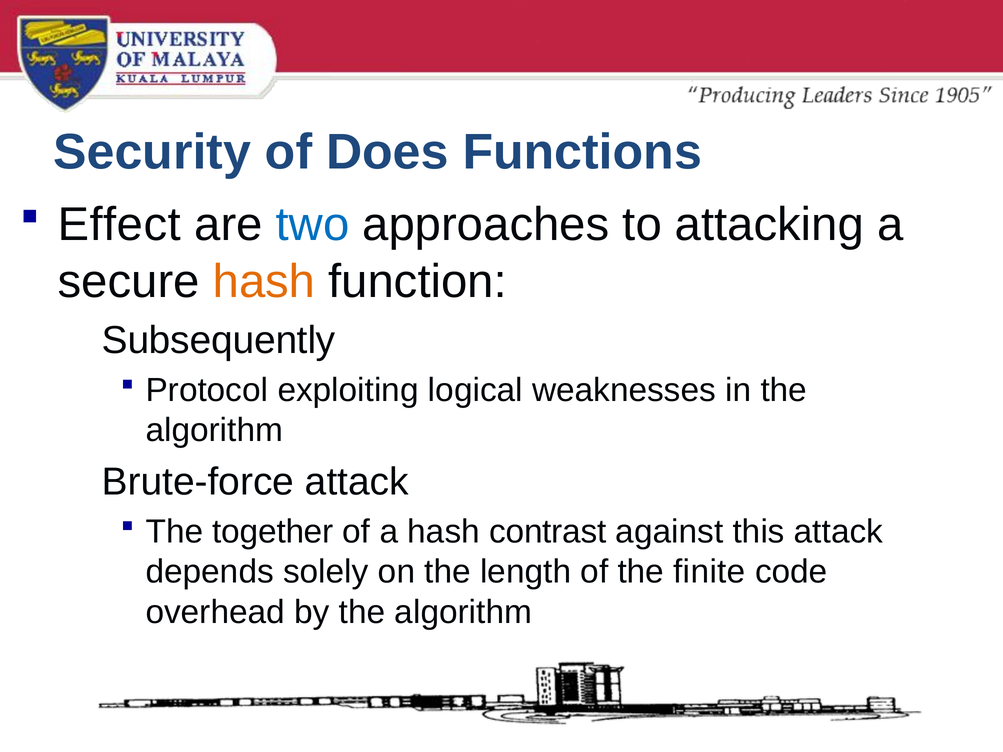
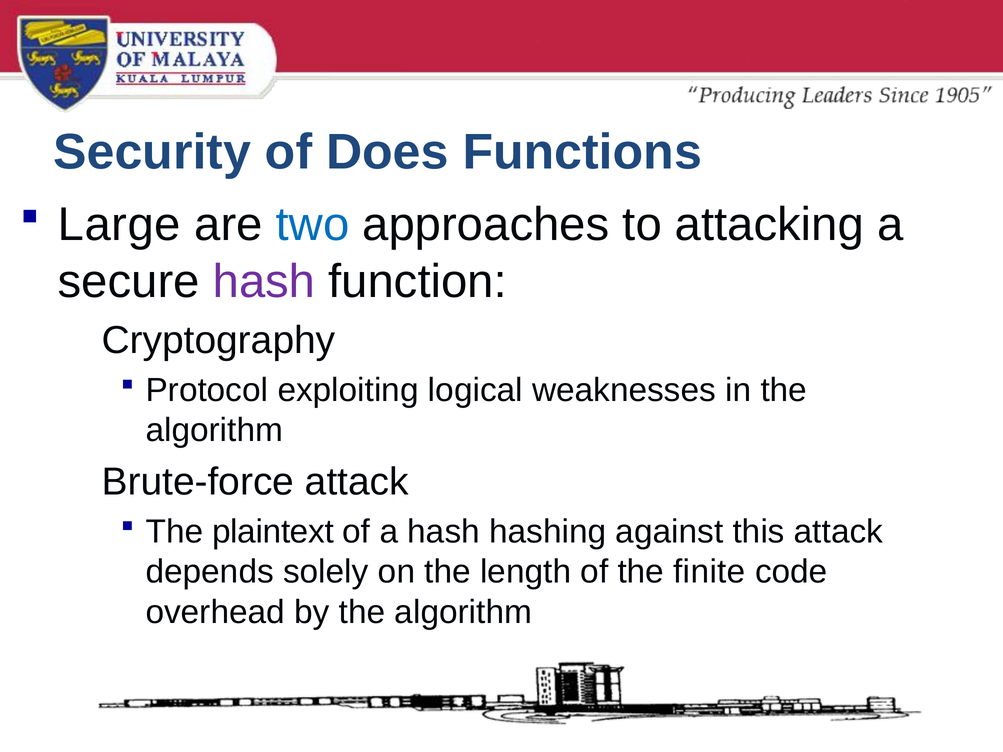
Effect: Effect -> Large (119, 225)
hash colour: orange -> purple (264, 282)
Subsequently: Subsequently -> Cryptography (219, 341)
together: together -> plaintext (273, 532)
contrast: contrast -> hashing (548, 532)
